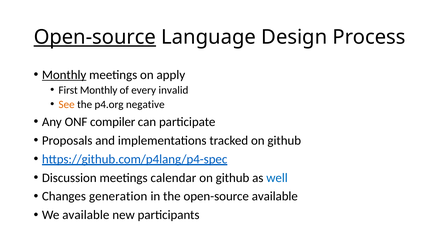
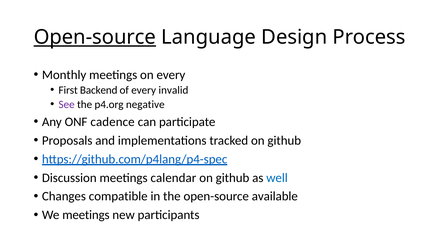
Monthly underline: present -> none (64, 75)
on apply: apply -> every (171, 75)
First Monthly: Monthly -> Backend (99, 90)
See colour: orange -> purple (67, 104)
compiler: compiler -> cadence (113, 122)
generation: generation -> compatible (118, 196)
We available: available -> meetings (86, 215)
